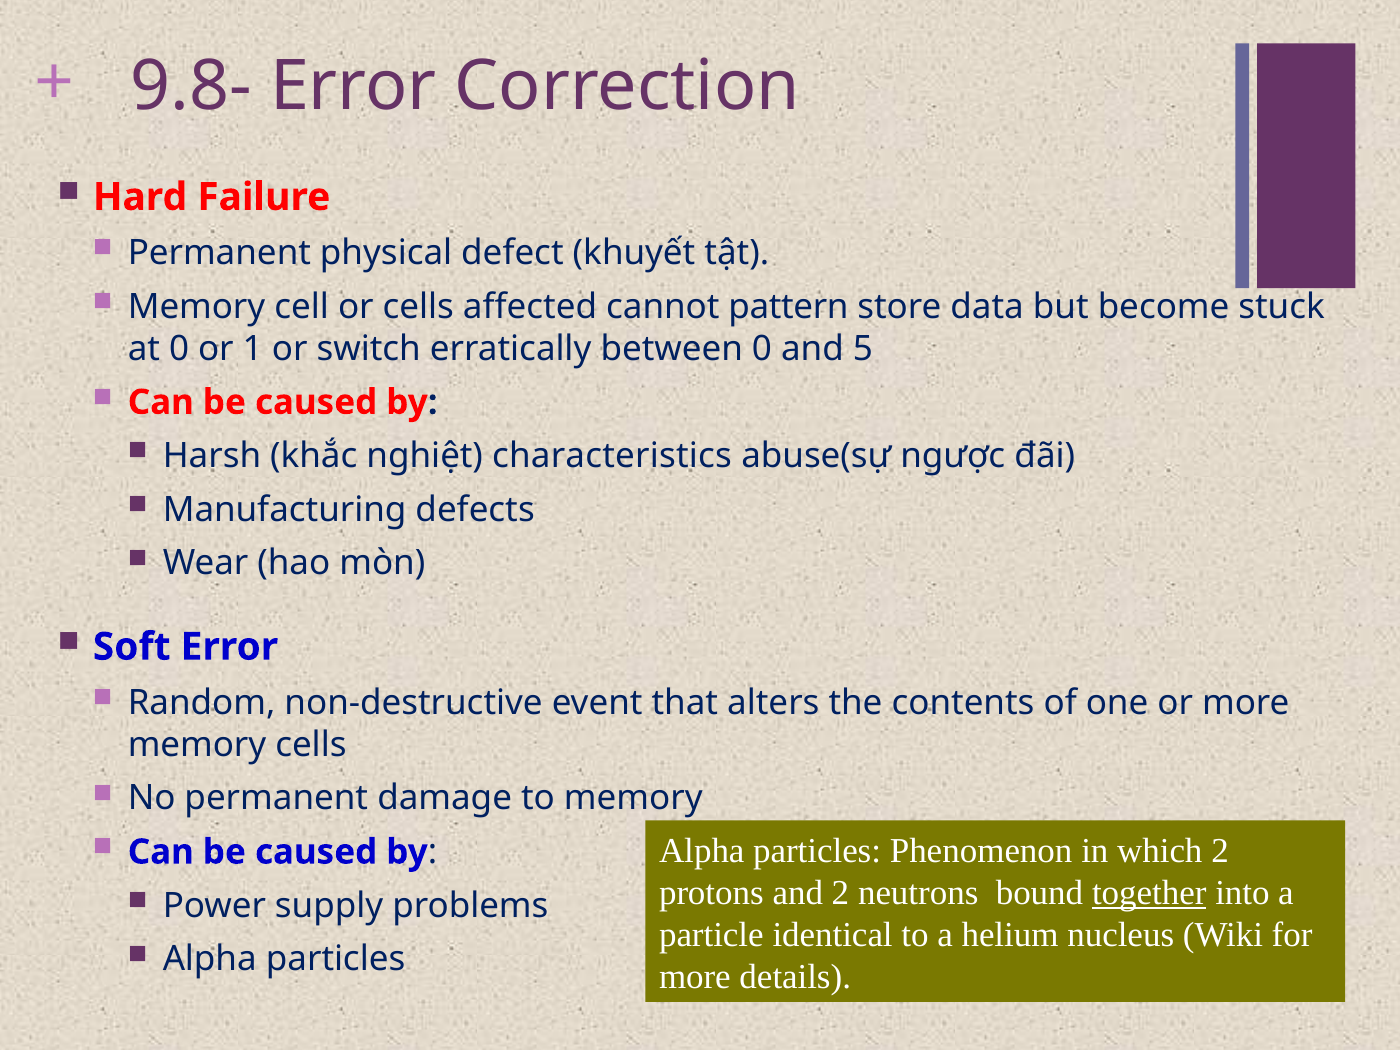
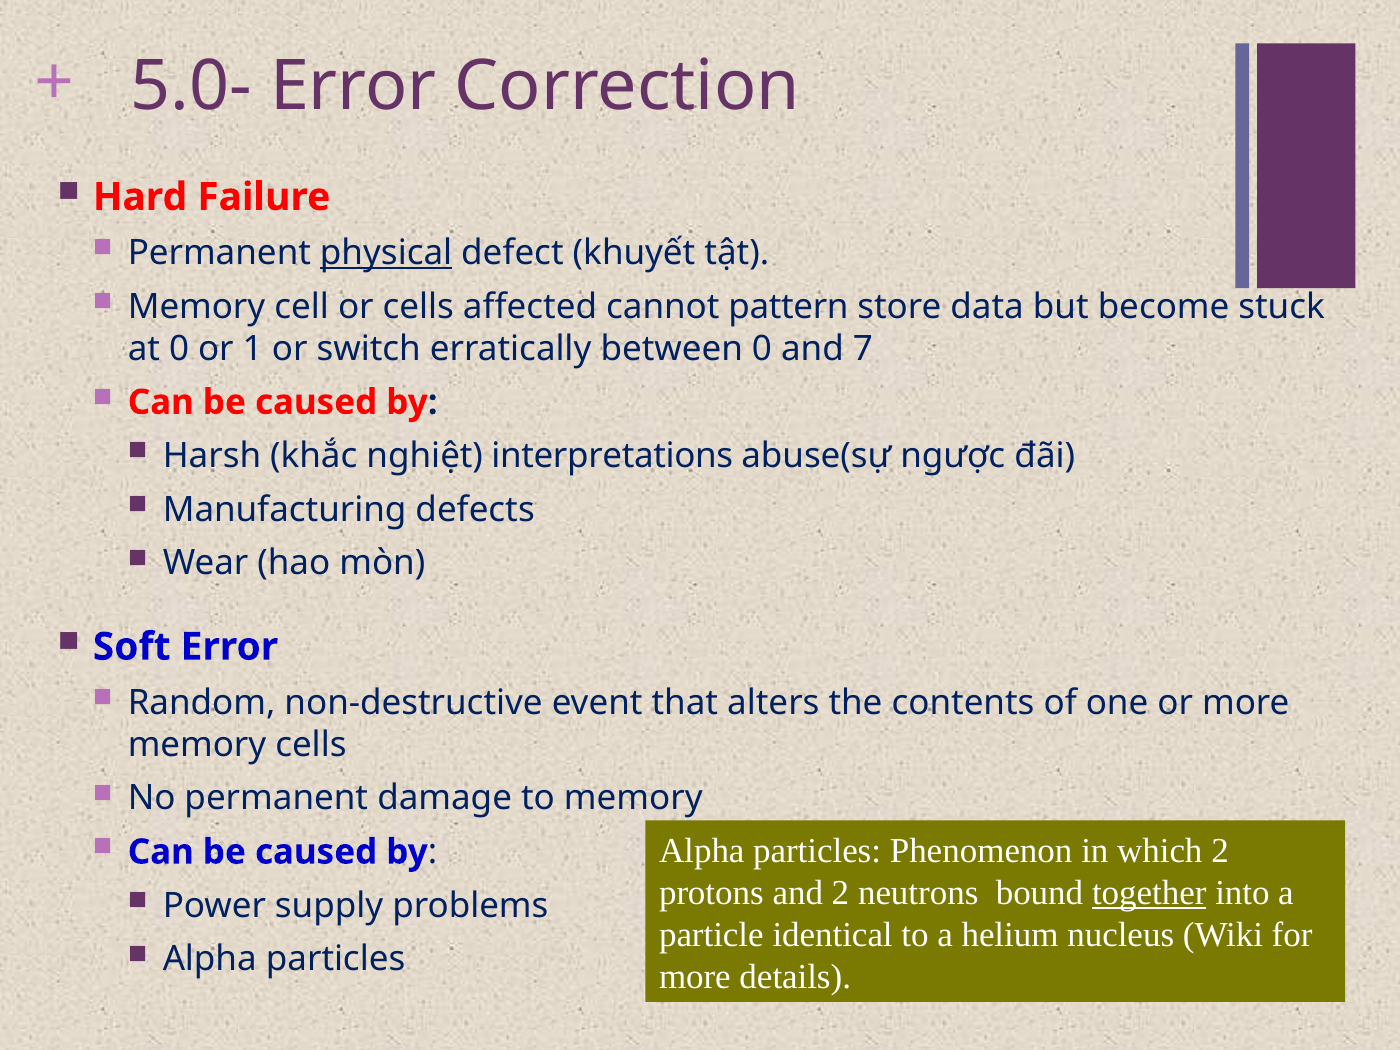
9.8-: 9.8- -> 5.0- (191, 87)
physical underline: none -> present (386, 253)
5: 5 -> 7 (863, 349)
characteristics: characteristics -> interpretations (612, 456)
